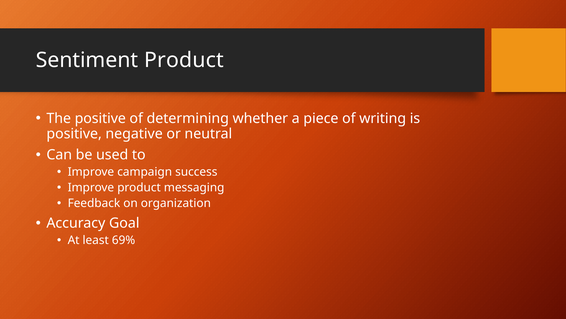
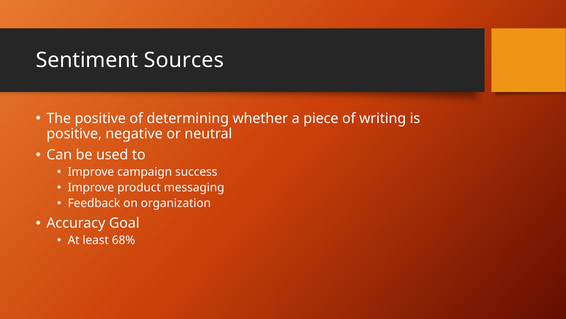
Sentiment Product: Product -> Sources (184, 60)
69%: 69% -> 68% (124, 240)
